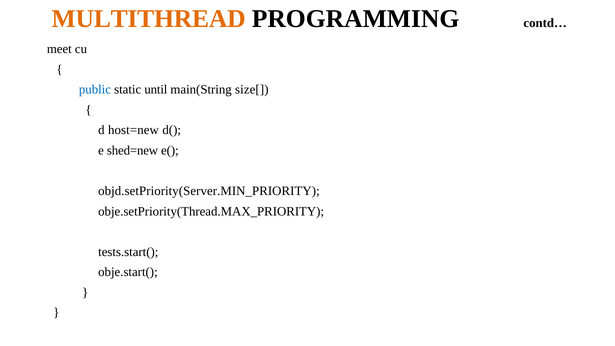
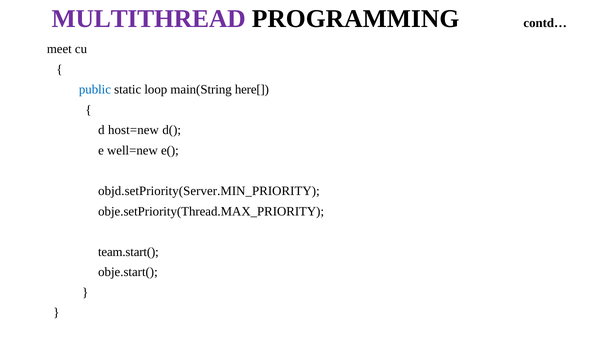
MULTITHREAD colour: orange -> purple (149, 19)
until: until -> loop (156, 90)
size[: size[ -> here[ (252, 90)
shed=new: shed=new -> well=new (132, 150)
tests.start(: tests.start( -> team.start( (128, 252)
